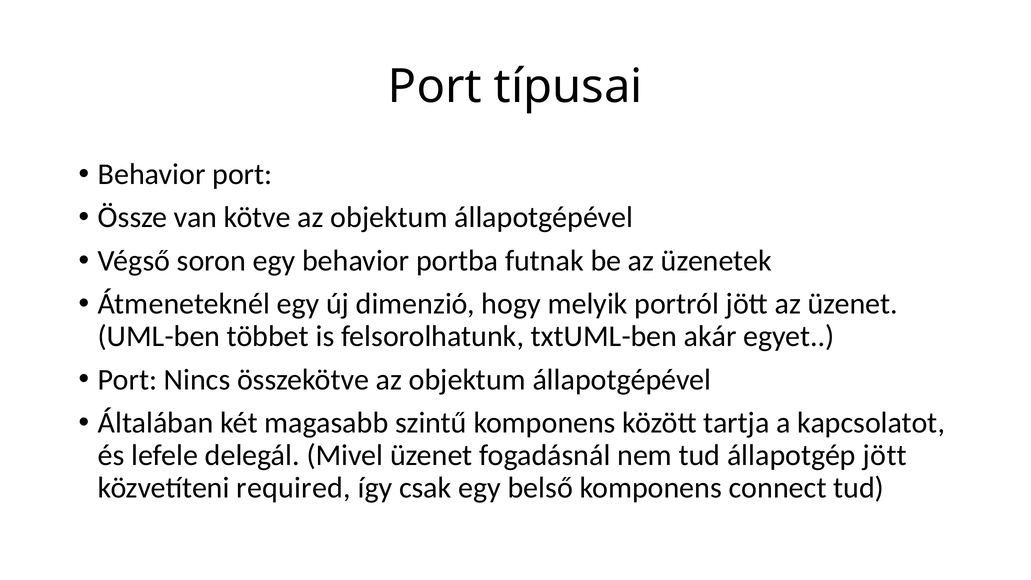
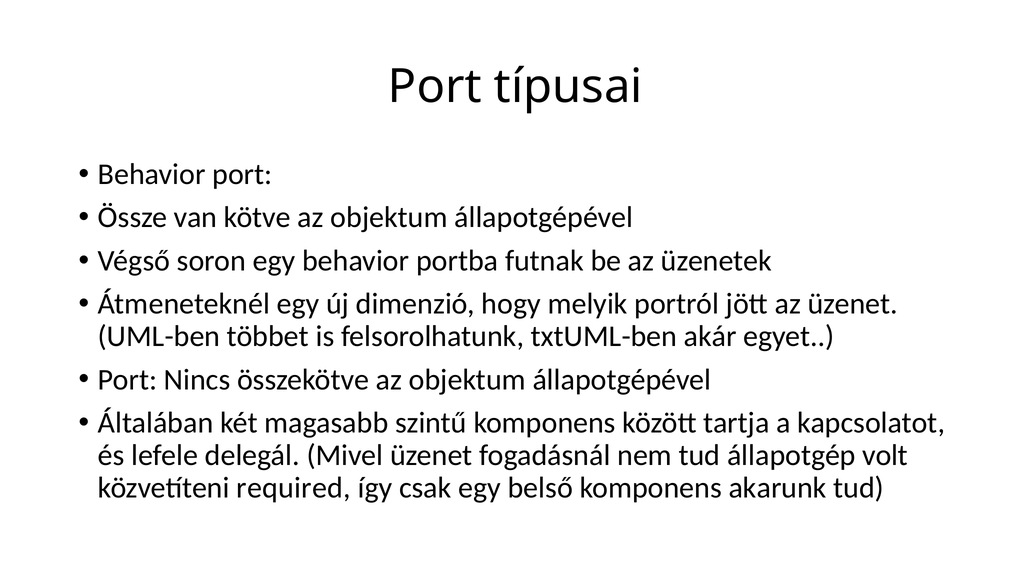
állapotgép jött: jött -> volt (885, 455)
connect: connect -> akarunk (778, 488)
